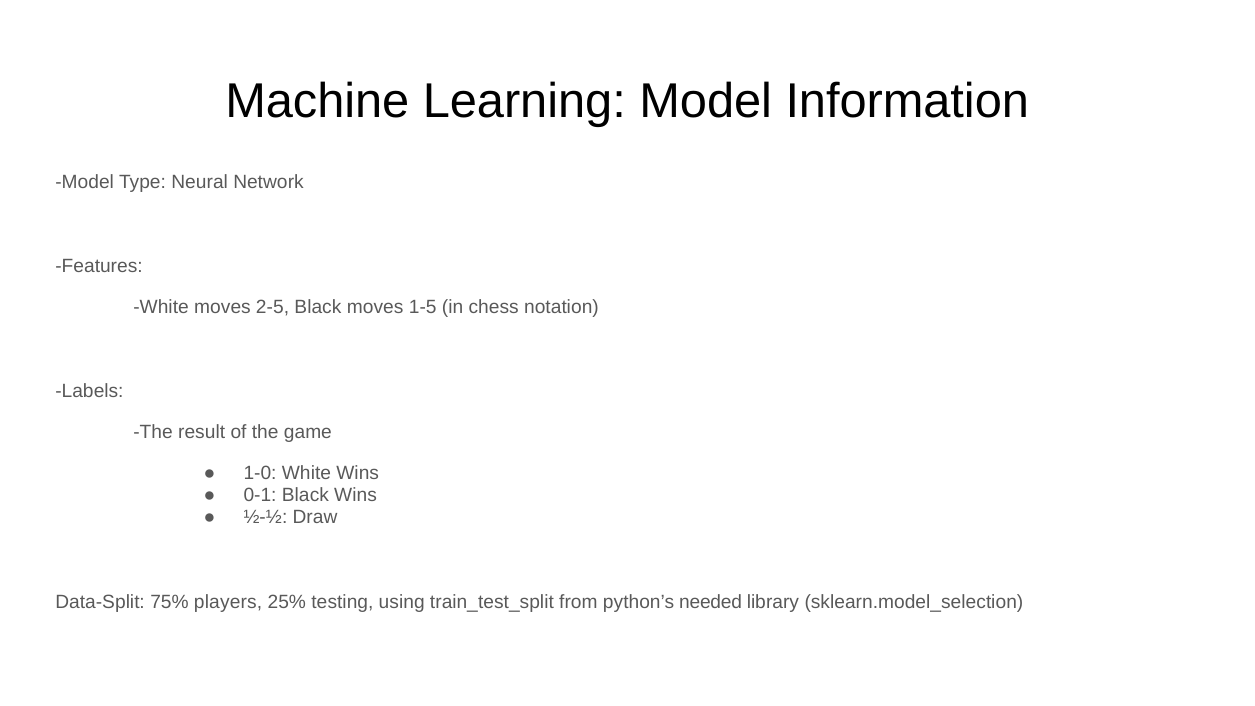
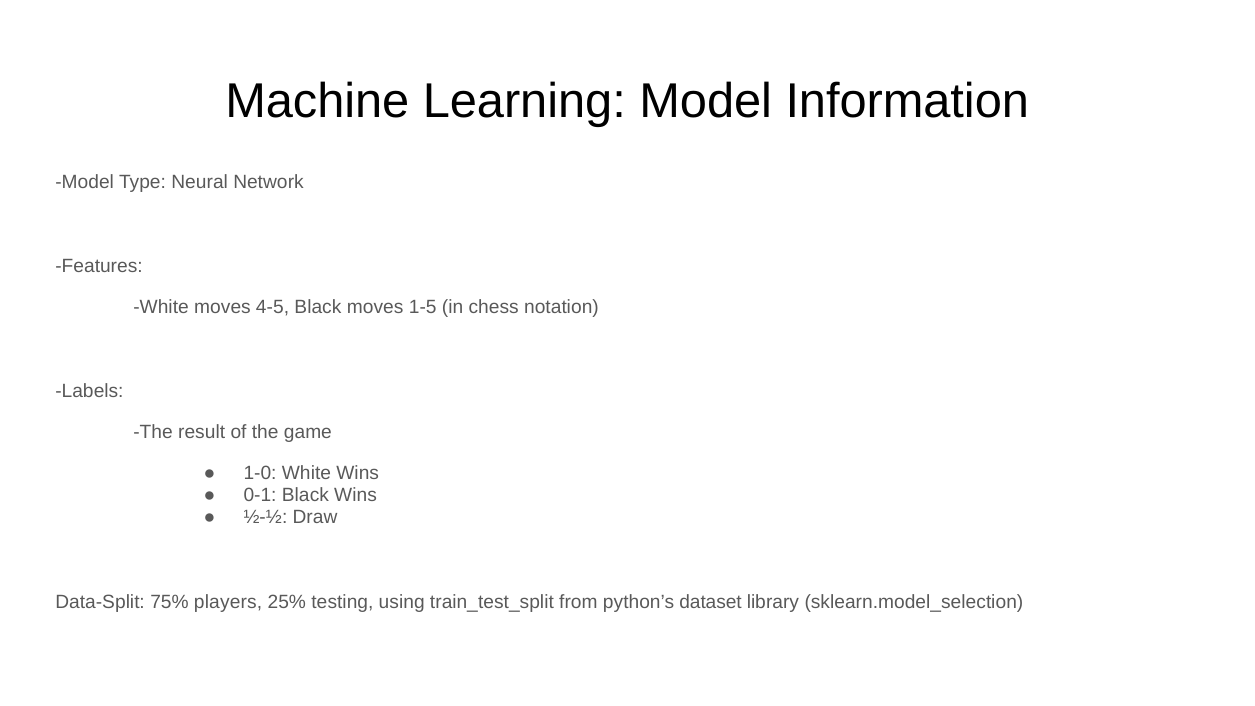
2-5: 2-5 -> 4-5 (273, 307)
needed: needed -> dataset (711, 602)
